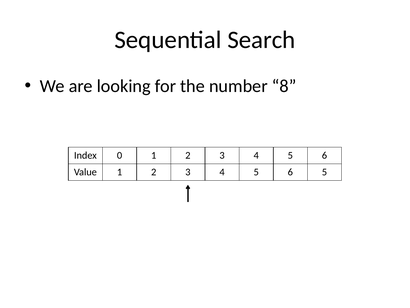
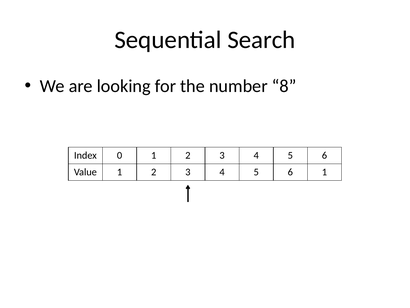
6 5: 5 -> 1 (324, 172)
